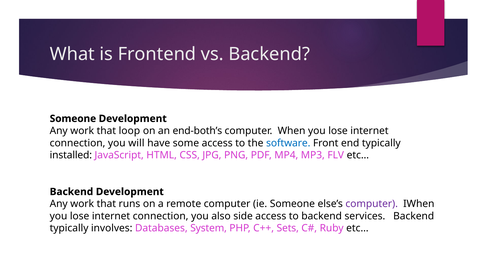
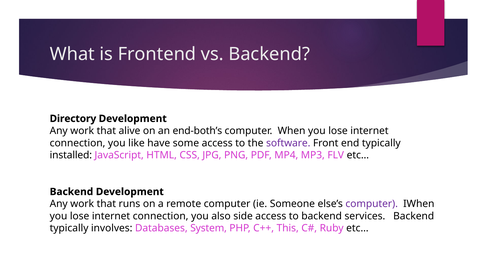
Someone: Someone -> Directory (73, 119)
loop: loop -> alive (129, 131)
will: will -> like (136, 143)
software colour: blue -> purple (288, 143)
Sets: Sets -> This (288, 228)
